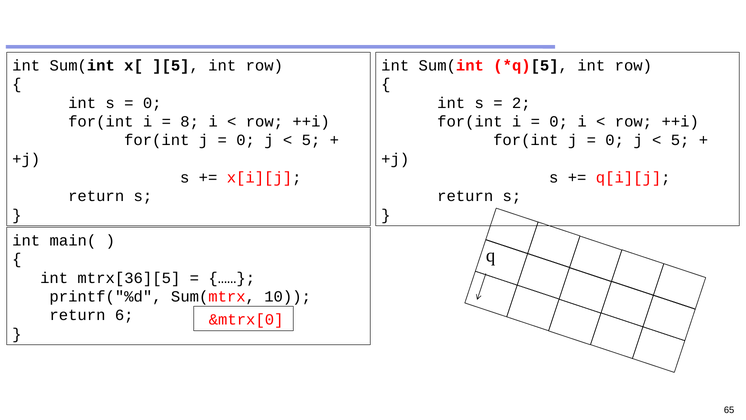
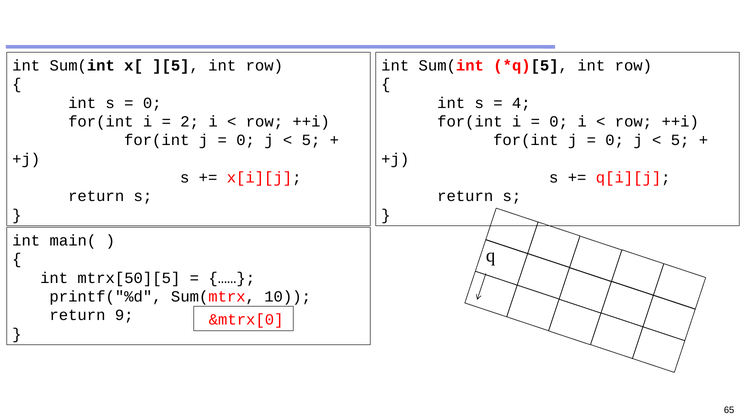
2: 2 -> 4 (521, 103)
8: 8 -> 2 (190, 121)
mtrx[36][5: mtrx[36][5 -> mtrx[50][5 (129, 278)
6: 6 -> 9 (124, 315)
